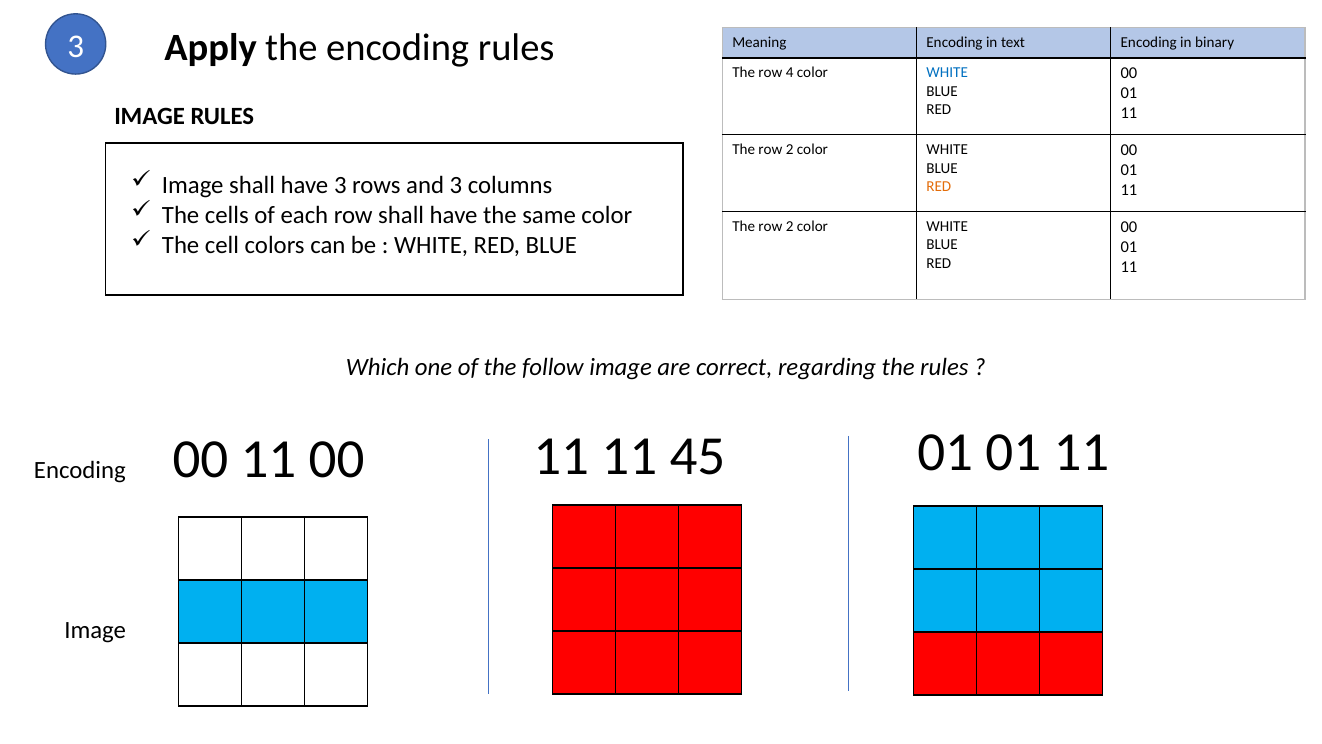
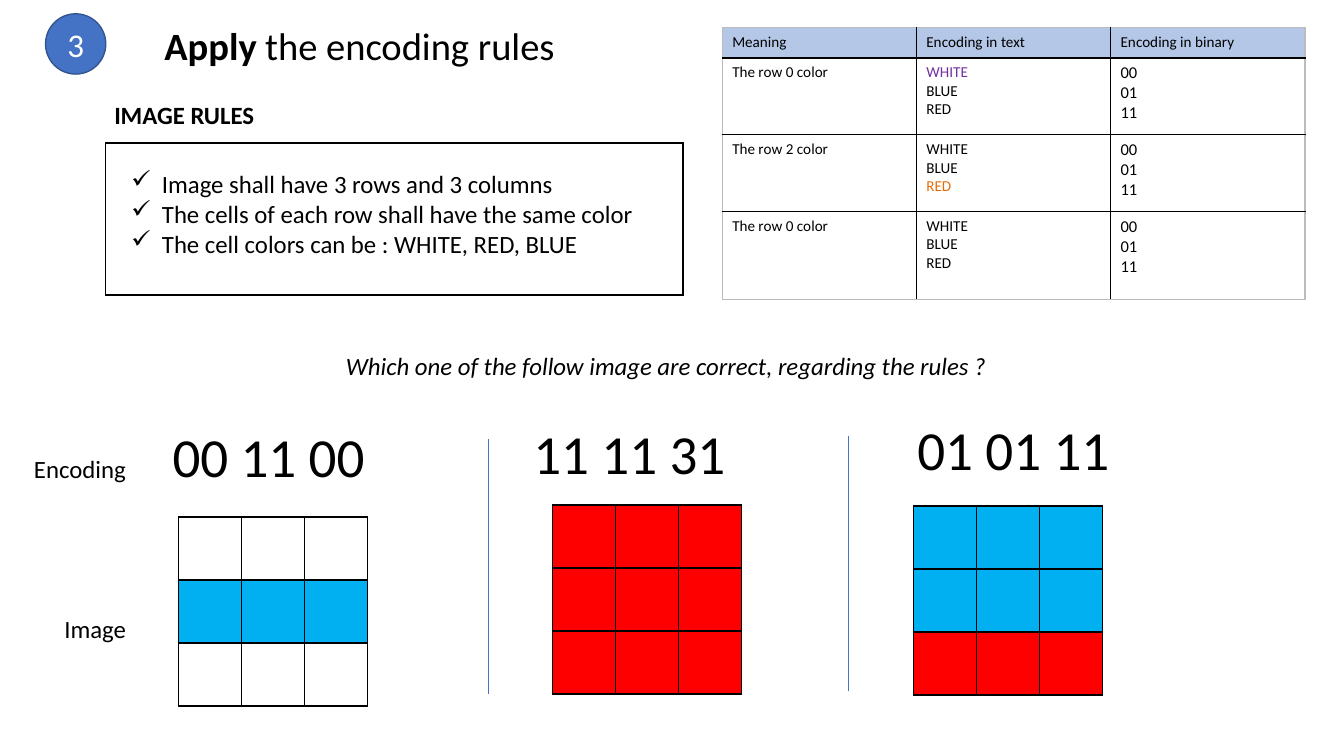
4: 4 -> 0 (790, 72)
WHITE colour: blue -> purple (947, 72)
2: 2 -> 0 (790, 226)
45: 45 -> 31 (697, 456)
